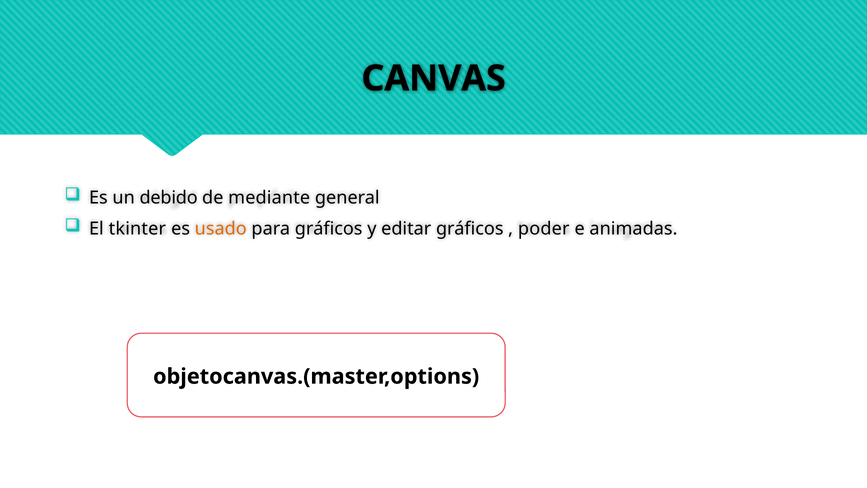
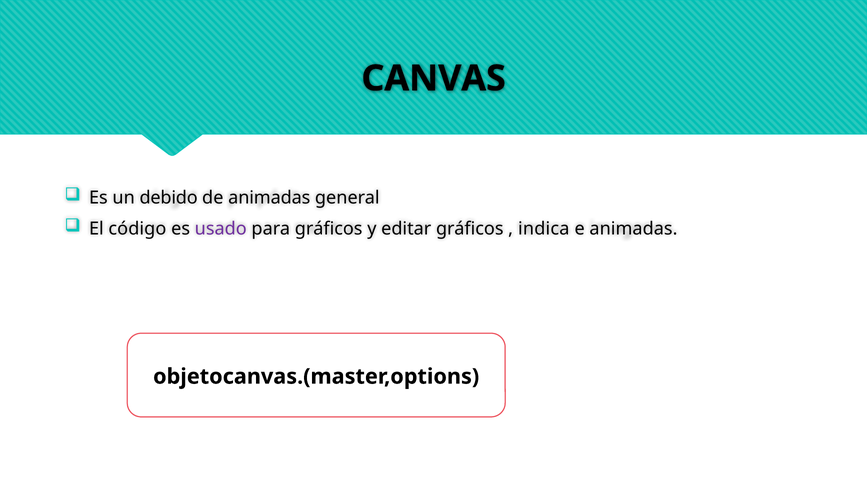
de mediante: mediante -> animadas (269, 198)
tkinter: tkinter -> código (137, 228)
usado colour: orange -> purple (221, 228)
poder: poder -> indica (544, 228)
